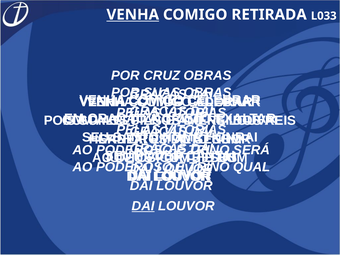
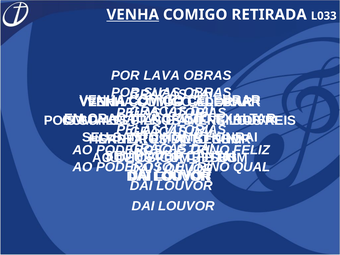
CRUZ: CRUZ -> LAVA (162, 76)
SERÁ: SERÁ -> FELIZ (252, 150)
DAI underline: present -> none (143, 206)
